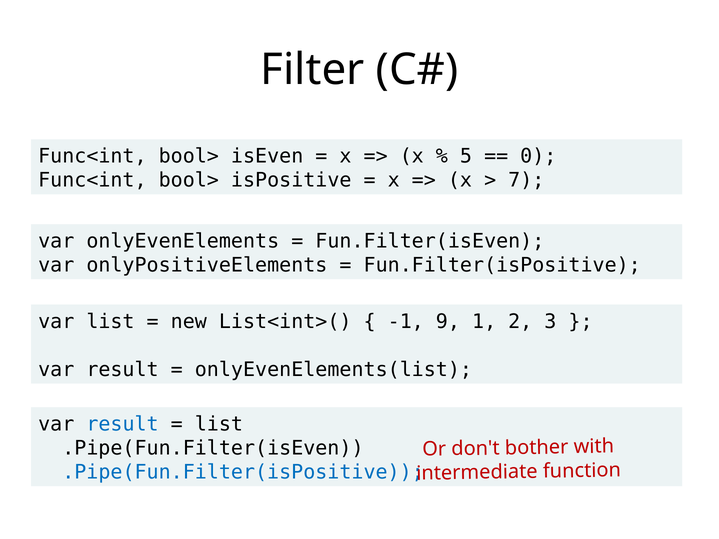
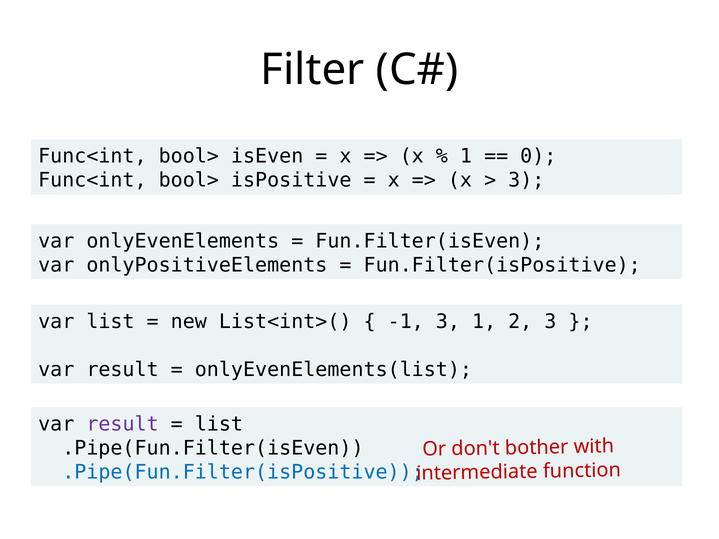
5: 5 -> 1 (466, 156)
7: 7 -> 3 (526, 180)
-1 9: 9 -> 3 (448, 322)
result colour: blue -> purple (123, 424)
